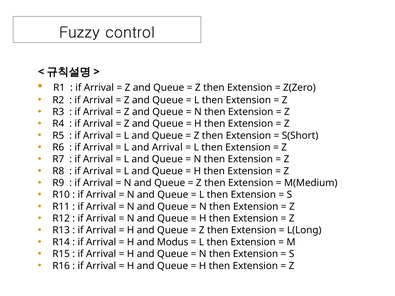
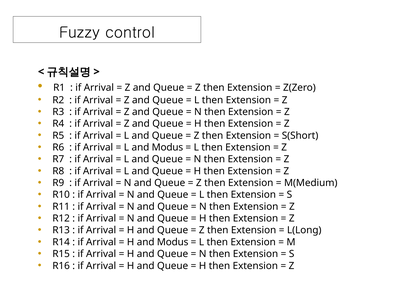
L and Arrival: Arrival -> Modus (167, 147)
